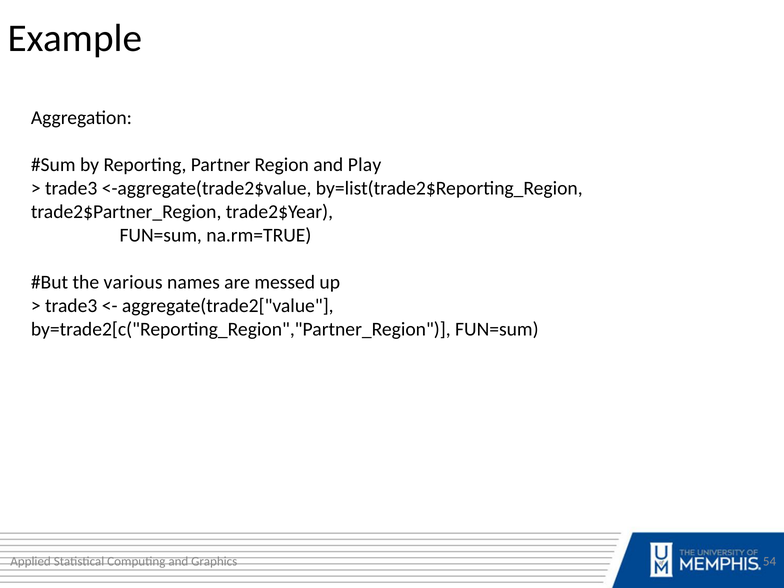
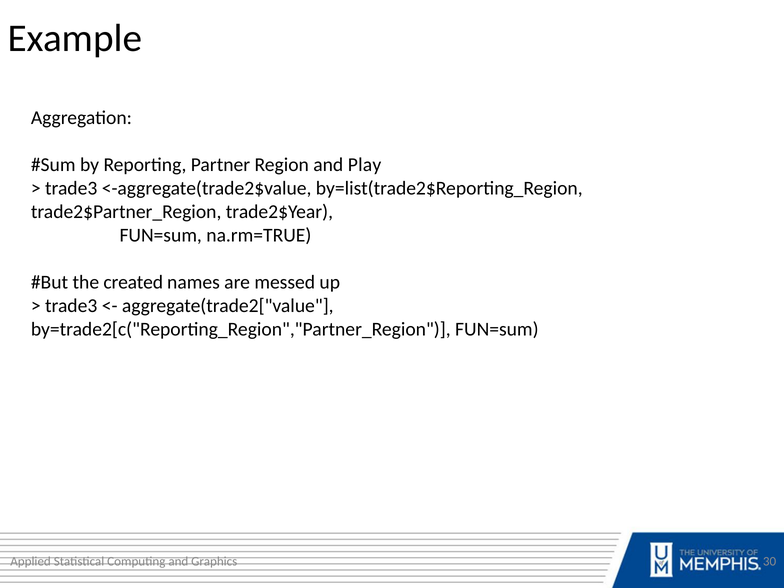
various: various -> created (133, 282)
54: 54 -> 30 (770, 561)
